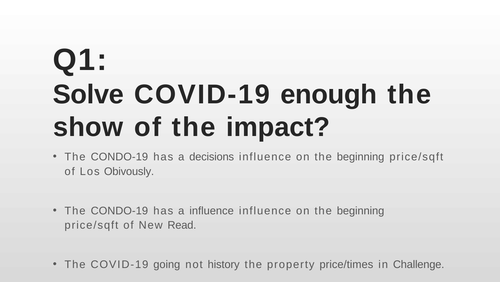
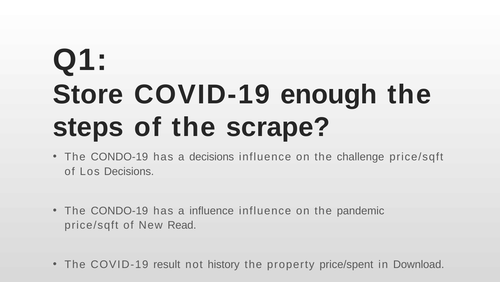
Solve: Solve -> Store (88, 94)
show: show -> steps (88, 127)
impact: impact -> scrape (278, 127)
beginning: beginning -> challenge (361, 157)
Los Obivously: Obivously -> Decisions (129, 171)
beginning: beginning -> pandemic (361, 210)
going: going -> result (167, 264)
price/times: price/times -> price/spent (346, 264)
Challenge: Challenge -> Download (419, 264)
